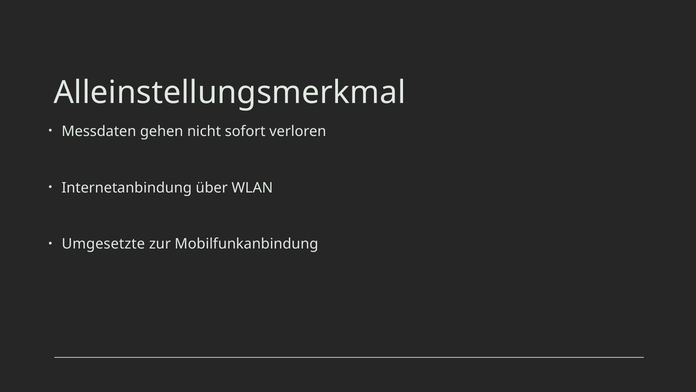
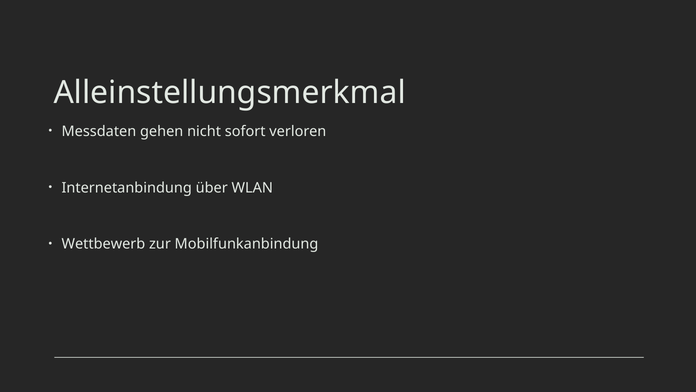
Umgesetzte: Umgesetzte -> Wettbewerb (103, 244)
